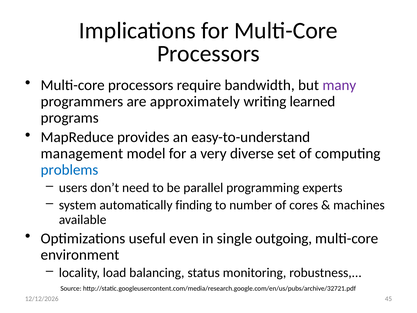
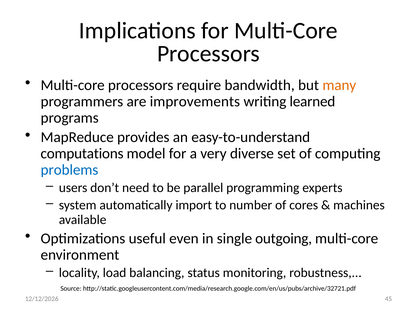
many colour: purple -> orange (339, 85)
approximately: approximately -> improvements (195, 101)
management: management -> computations (82, 153)
finding: finding -> import (194, 205)
